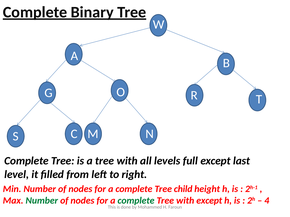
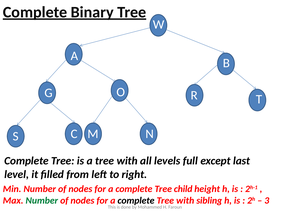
complete colour: green -> black (136, 201)
with except: except -> sibling (209, 201)
4: 4 -> 3 (267, 201)
